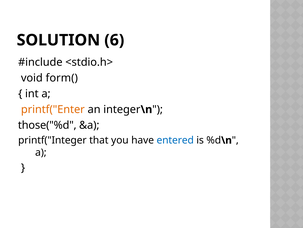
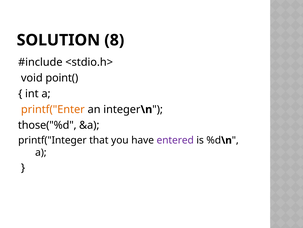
6: 6 -> 8 (114, 40)
form(: form( -> point( (62, 78)
entered colour: blue -> purple (175, 140)
